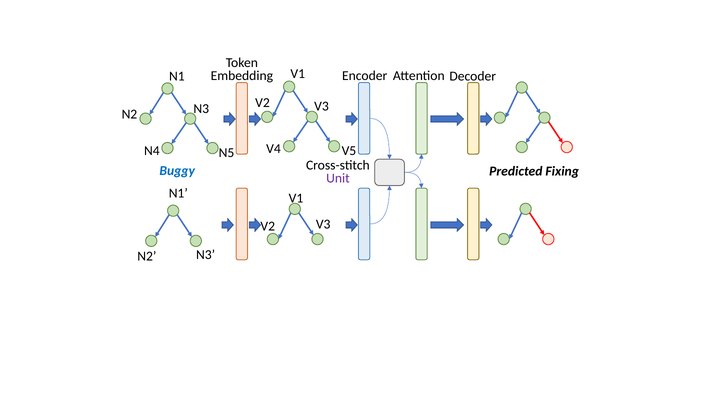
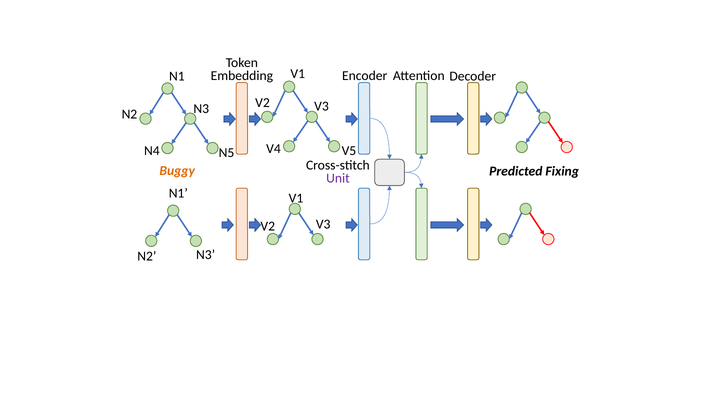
Buggy colour: blue -> orange (177, 171)
